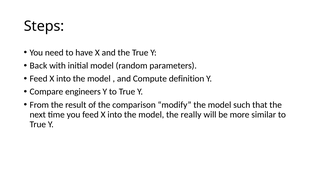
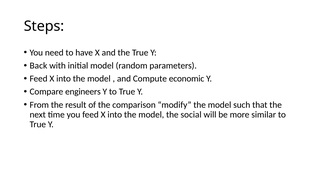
definition: definition -> economic (187, 79)
really: really -> social (191, 115)
